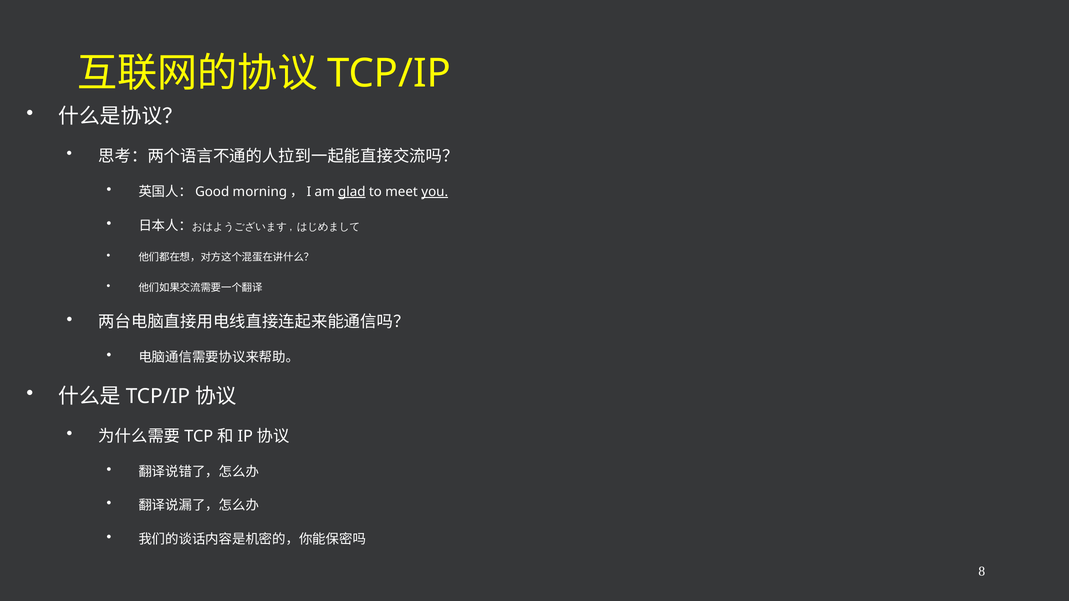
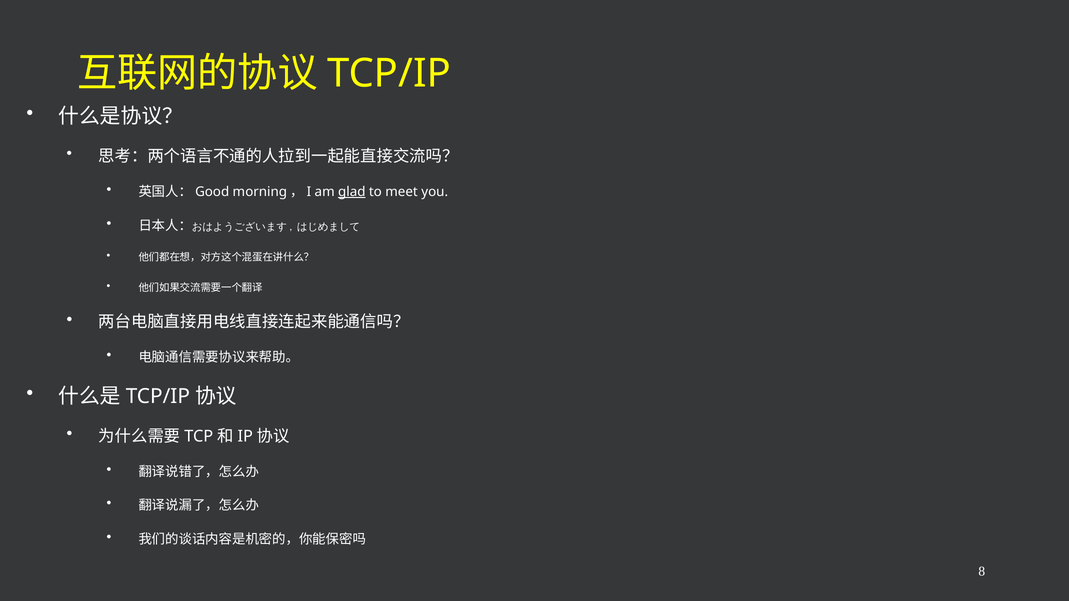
you underline: present -> none (435, 192)
